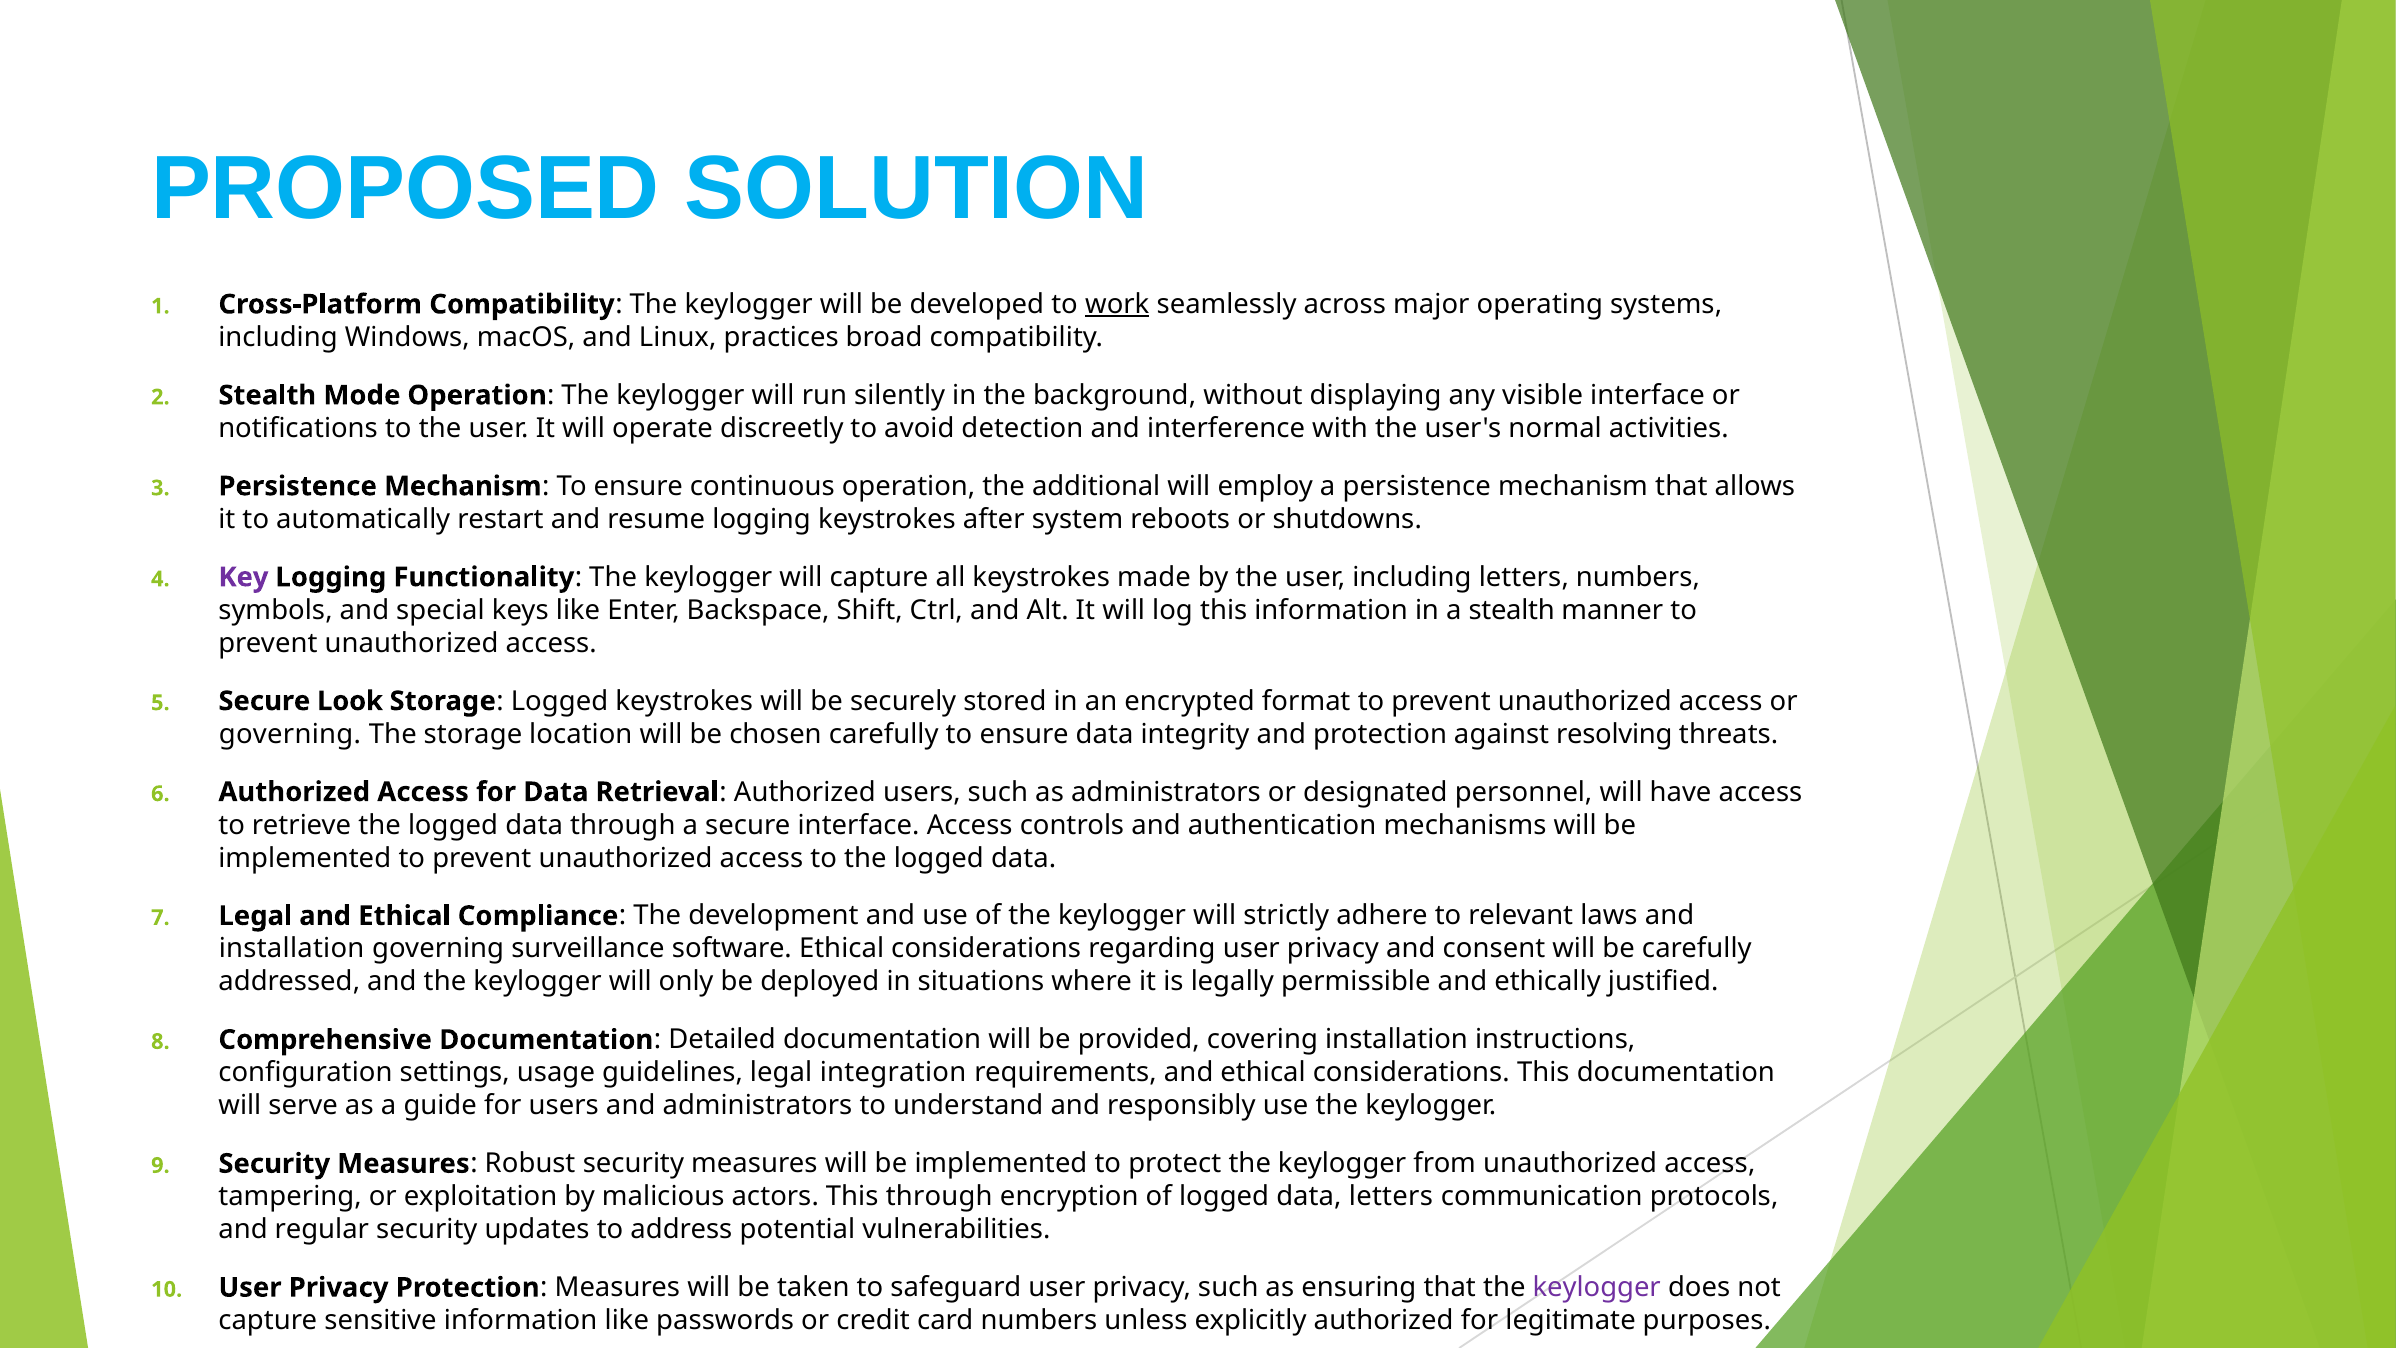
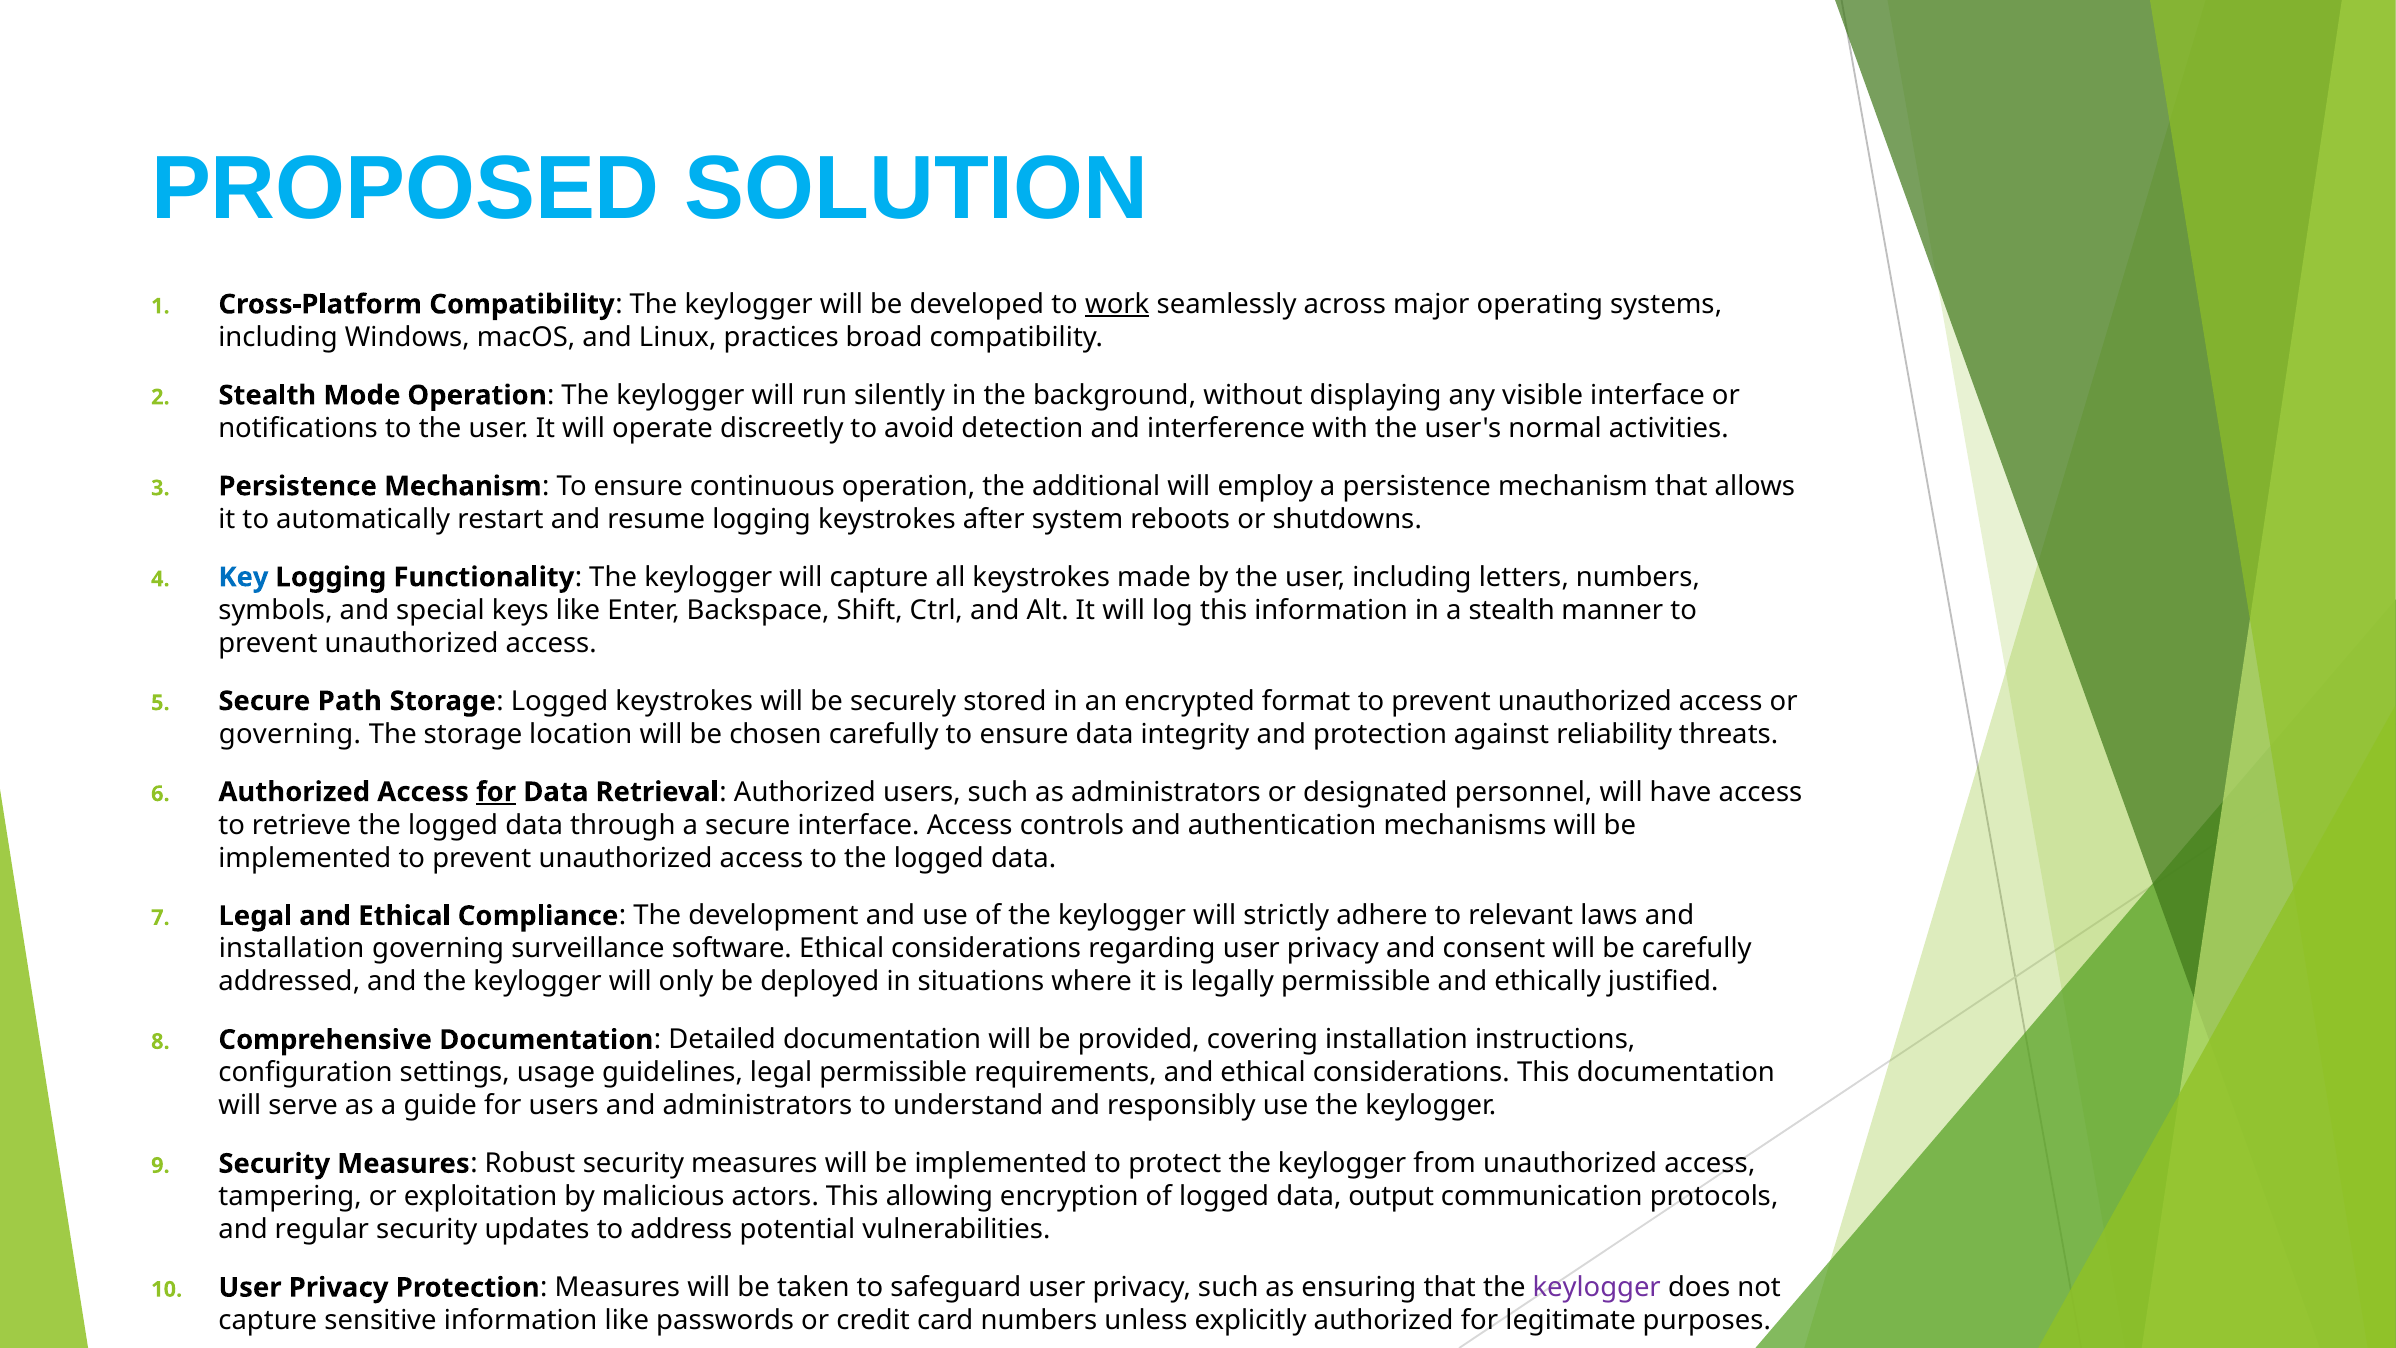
Key colour: purple -> blue (243, 577)
Look: Look -> Path (350, 701)
resolving: resolving -> reliability (1614, 734)
for underline: none -> present (496, 792)
legal integration: integration -> permissible (893, 1073)
This through: through -> allowing (939, 1196)
data letters: letters -> output (1391, 1196)
